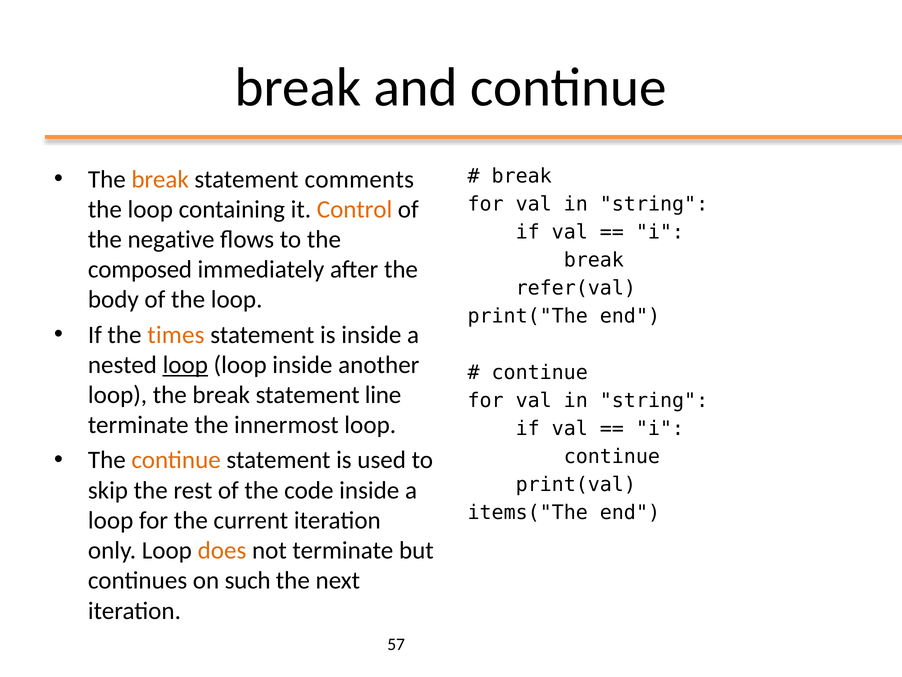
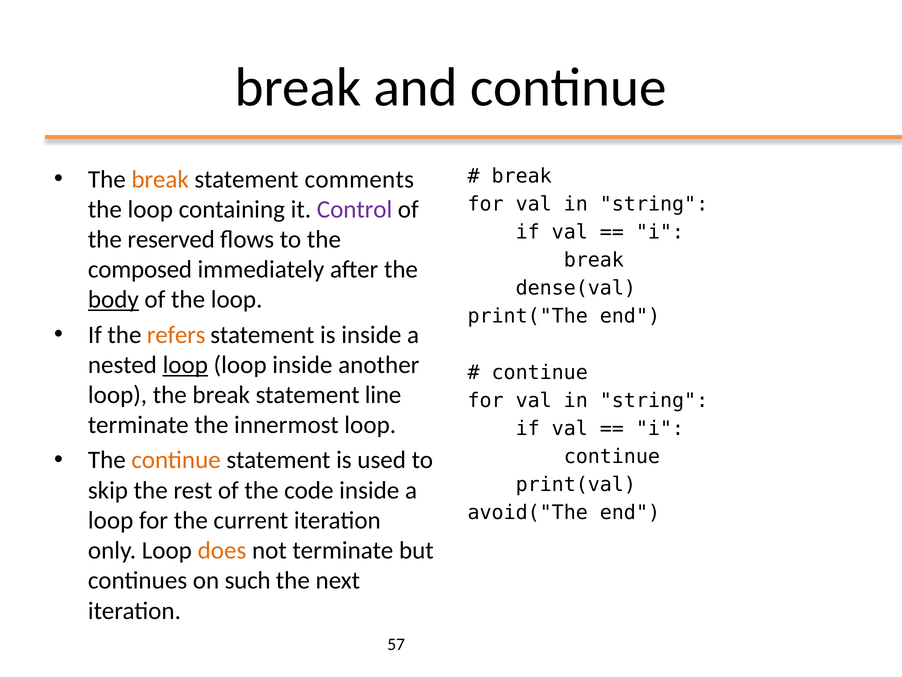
Control colour: orange -> purple (355, 209)
negative: negative -> reserved (171, 239)
refer(val: refer(val -> dense(val (576, 288)
body underline: none -> present (113, 299)
times: times -> refers (176, 335)
items("The: items("The -> avoid("The (528, 512)
